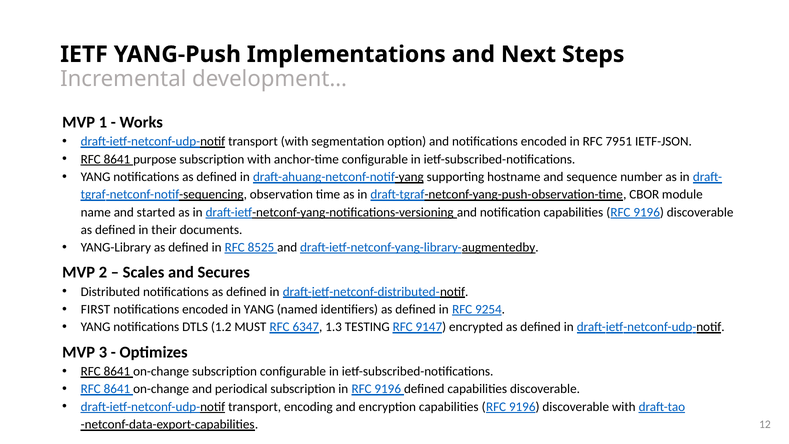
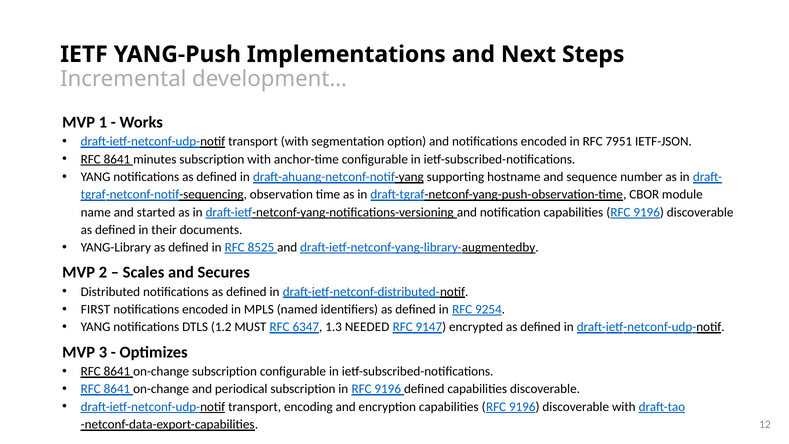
purpose: purpose -> minutes (155, 159)
in YANG: YANG -> MPLS (259, 309)
TESTING: TESTING -> NEEDED (367, 327)
